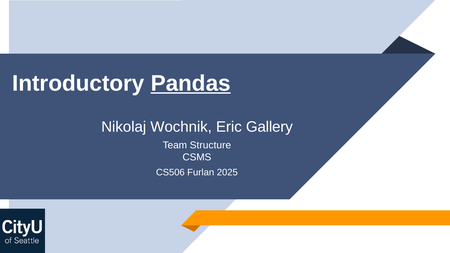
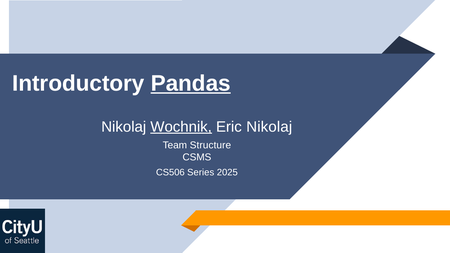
Wochnik underline: none -> present (181, 127)
Eric Gallery: Gallery -> Nikolaj (269, 127)
Furlan: Furlan -> Series (201, 173)
